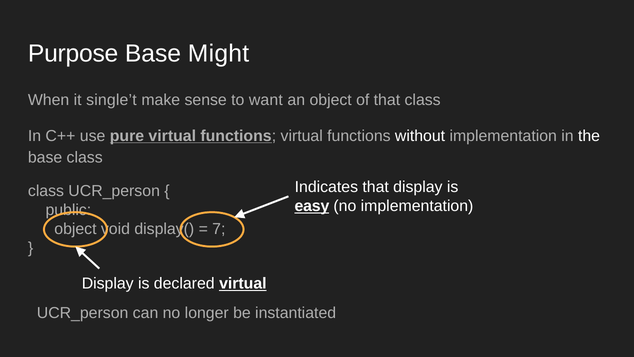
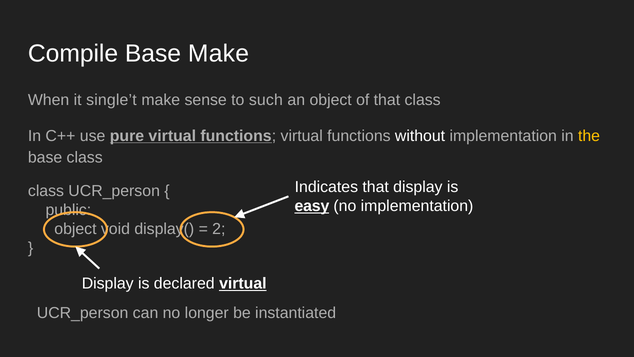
Purpose: Purpose -> Compile (73, 54)
Base Might: Might -> Make (218, 54)
want: want -> such (266, 100)
the colour: white -> yellow (589, 136)
7: 7 -> 2 (219, 229)
